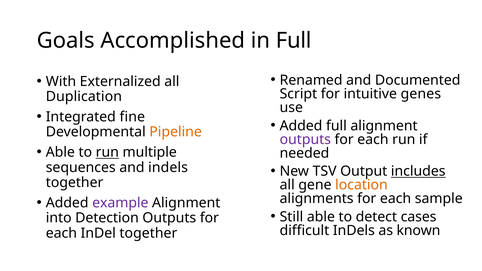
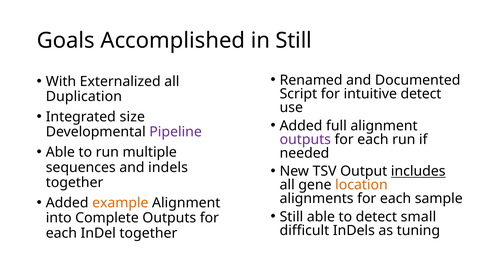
in Full: Full -> Still (294, 40)
intuitive genes: genes -> detect (421, 94)
fine: fine -> size (132, 117)
Pipeline colour: orange -> purple (176, 132)
run underline: present -> none (107, 152)
example colour: purple -> orange (120, 203)
cases: cases -> small (418, 217)
Detection: Detection -> Complete (107, 218)
known: known -> tuning (418, 231)
